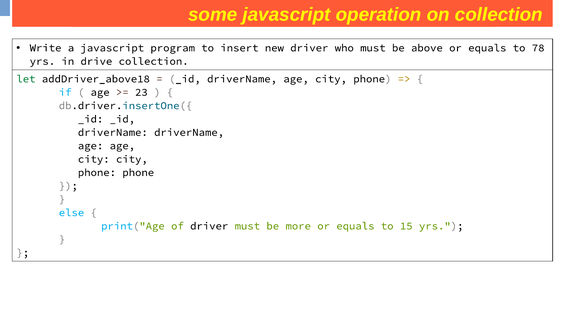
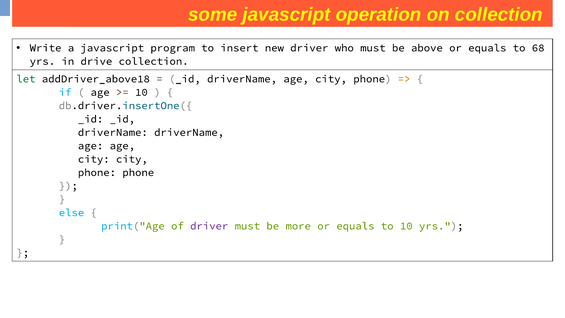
78: 78 -> 68 (538, 48)
23: 23 -> 10 (141, 92)
driver colour: black -> purple (209, 226)
to 15: 15 -> 10 (406, 226)
